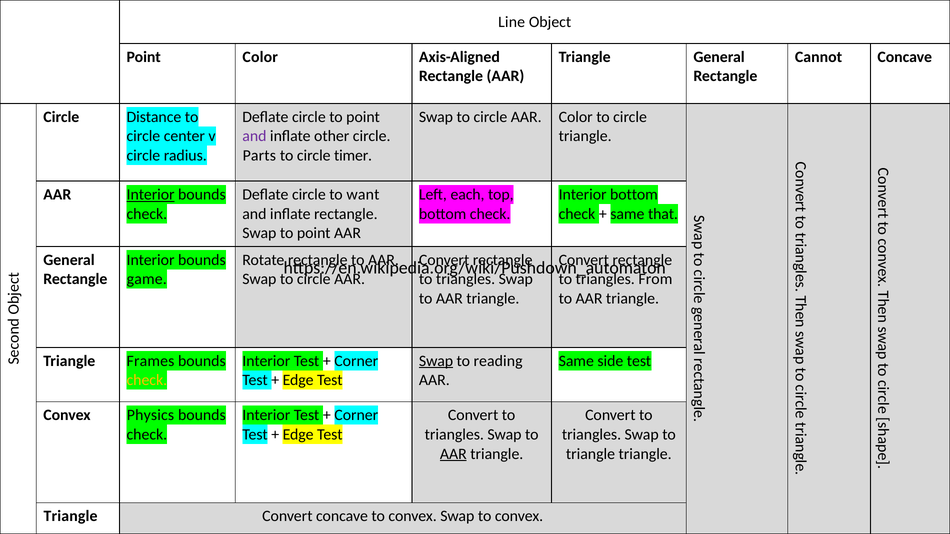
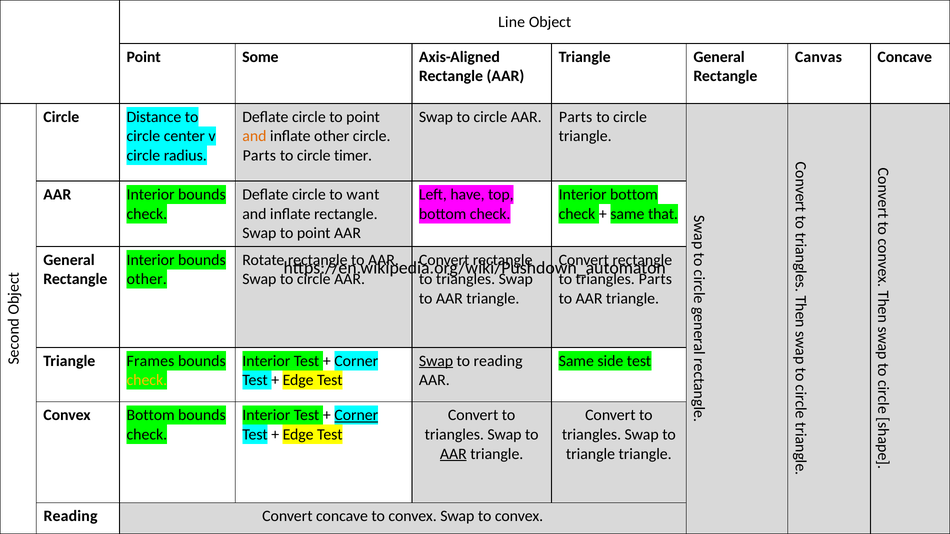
Point Color: Color -> Some (260, 57)
Cannot: Cannot -> Canvas (818, 57)
AAR Color: Color -> Parts (576, 117)
and colour: purple -> orange (254, 136)
Interior underline: present -> none (151, 195)
each: each -> have (468, 195)
game: game -> other (147, 279)
From: From -> Parts (655, 279)
Convex Physics: Physics -> Bottom (151, 415)
Corner underline: none -> present (356, 415)
Triangle: Triangle -> Reading (71, 517)
